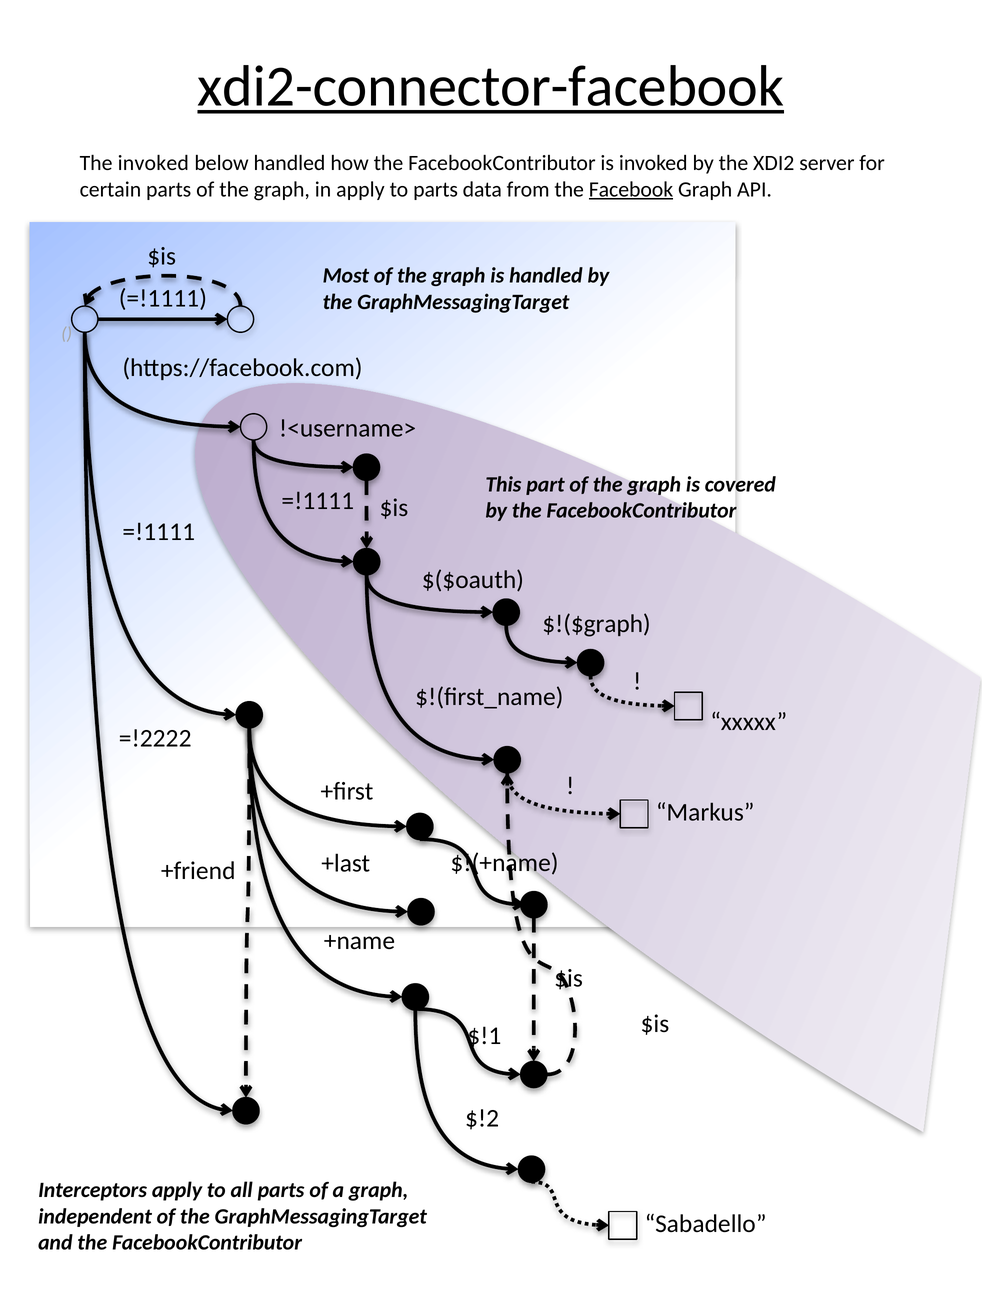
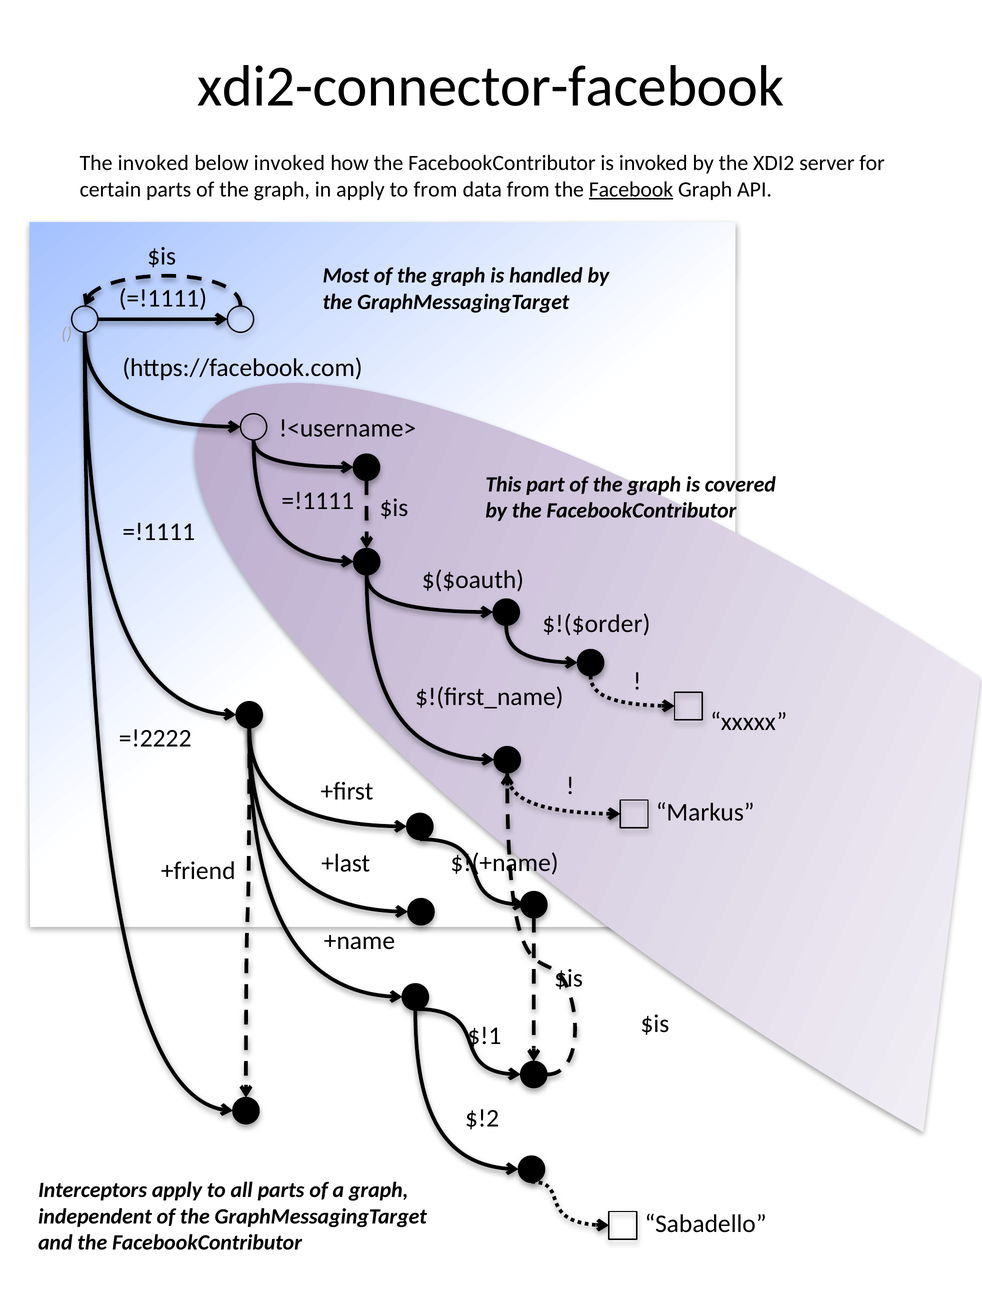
xdi2-connector-facebook underline: present -> none (491, 86)
below handled: handled -> invoked (289, 163)
to parts: parts -> from (435, 189)
$!($graph: $!($graph -> $!($order (596, 623)
